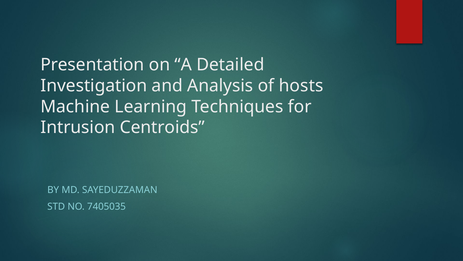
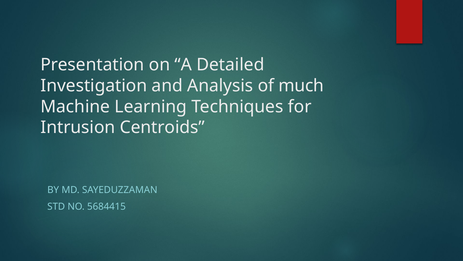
hosts: hosts -> much (301, 86)
7405035: 7405035 -> 5684415 (106, 206)
